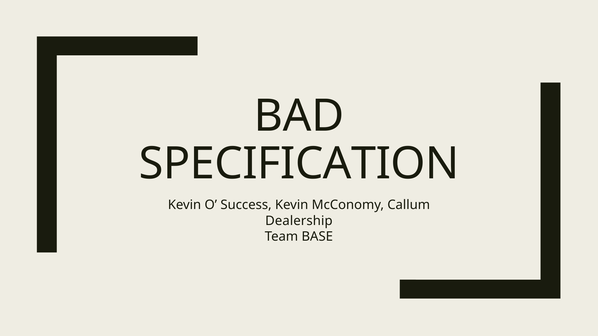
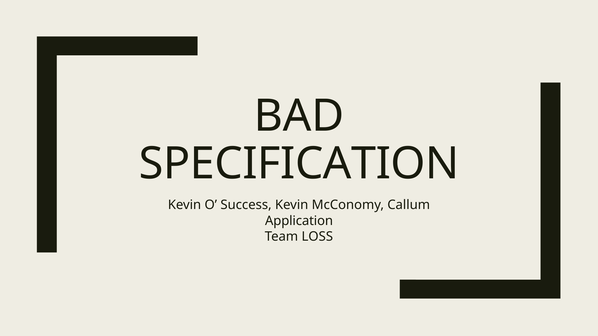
Dealership: Dealership -> Application (299, 221)
BASE: BASE -> LOSS (317, 237)
